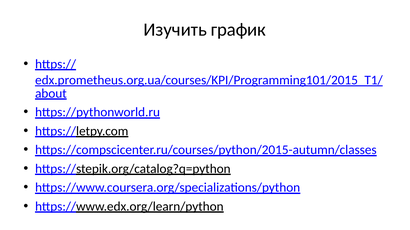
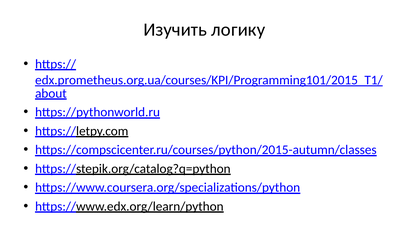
график: график -> логику (238, 30)
